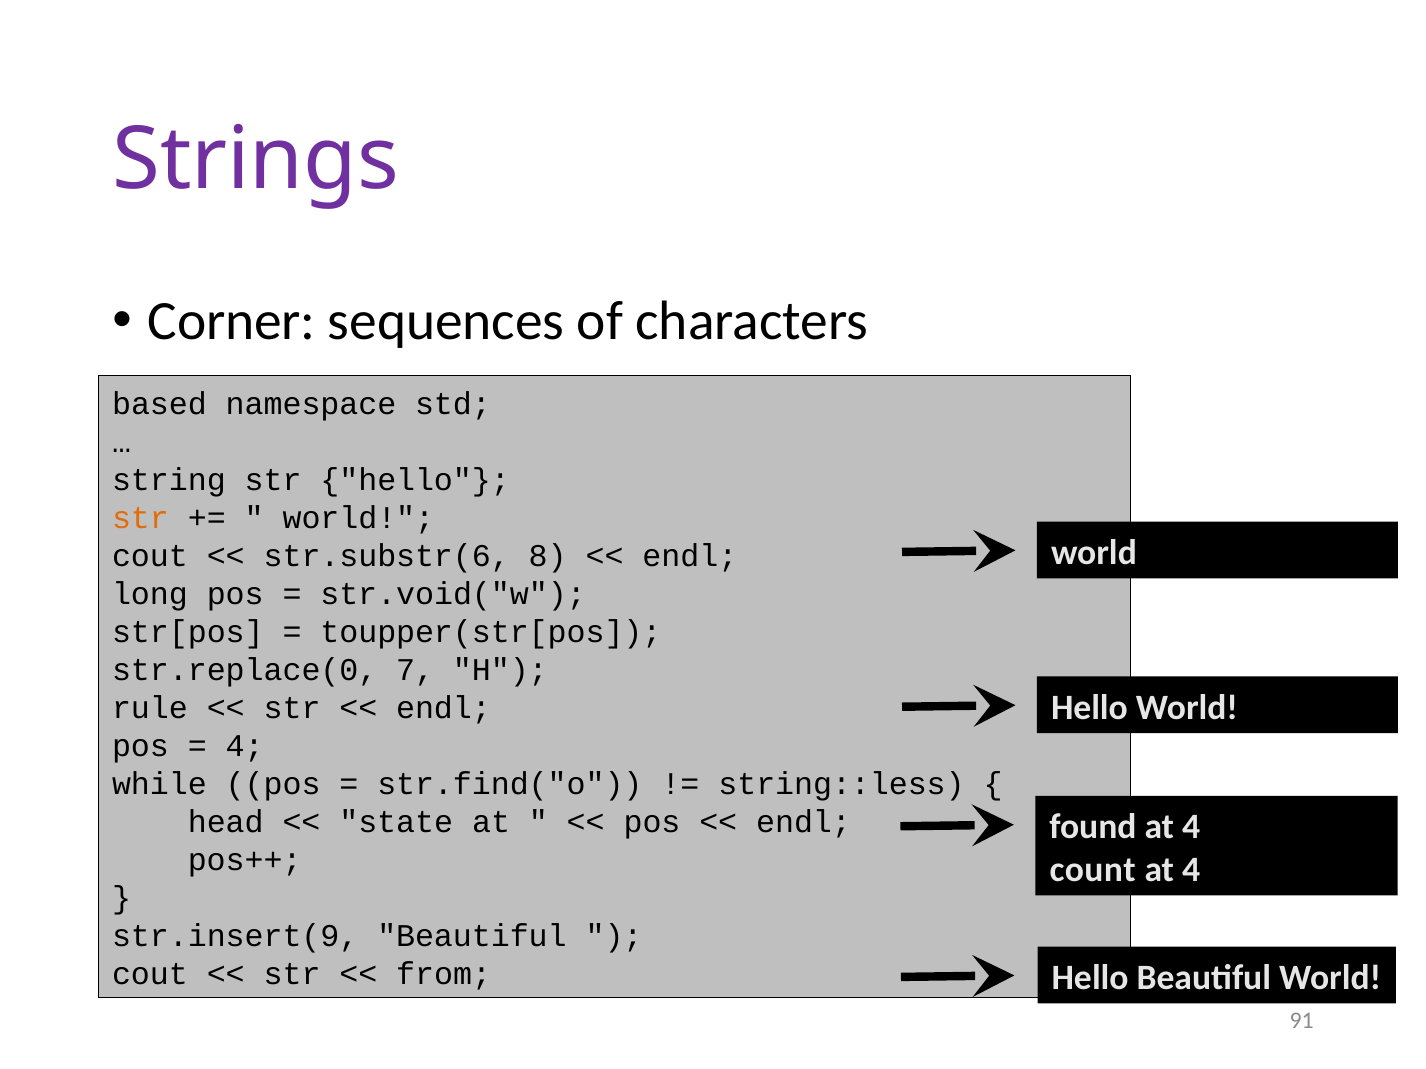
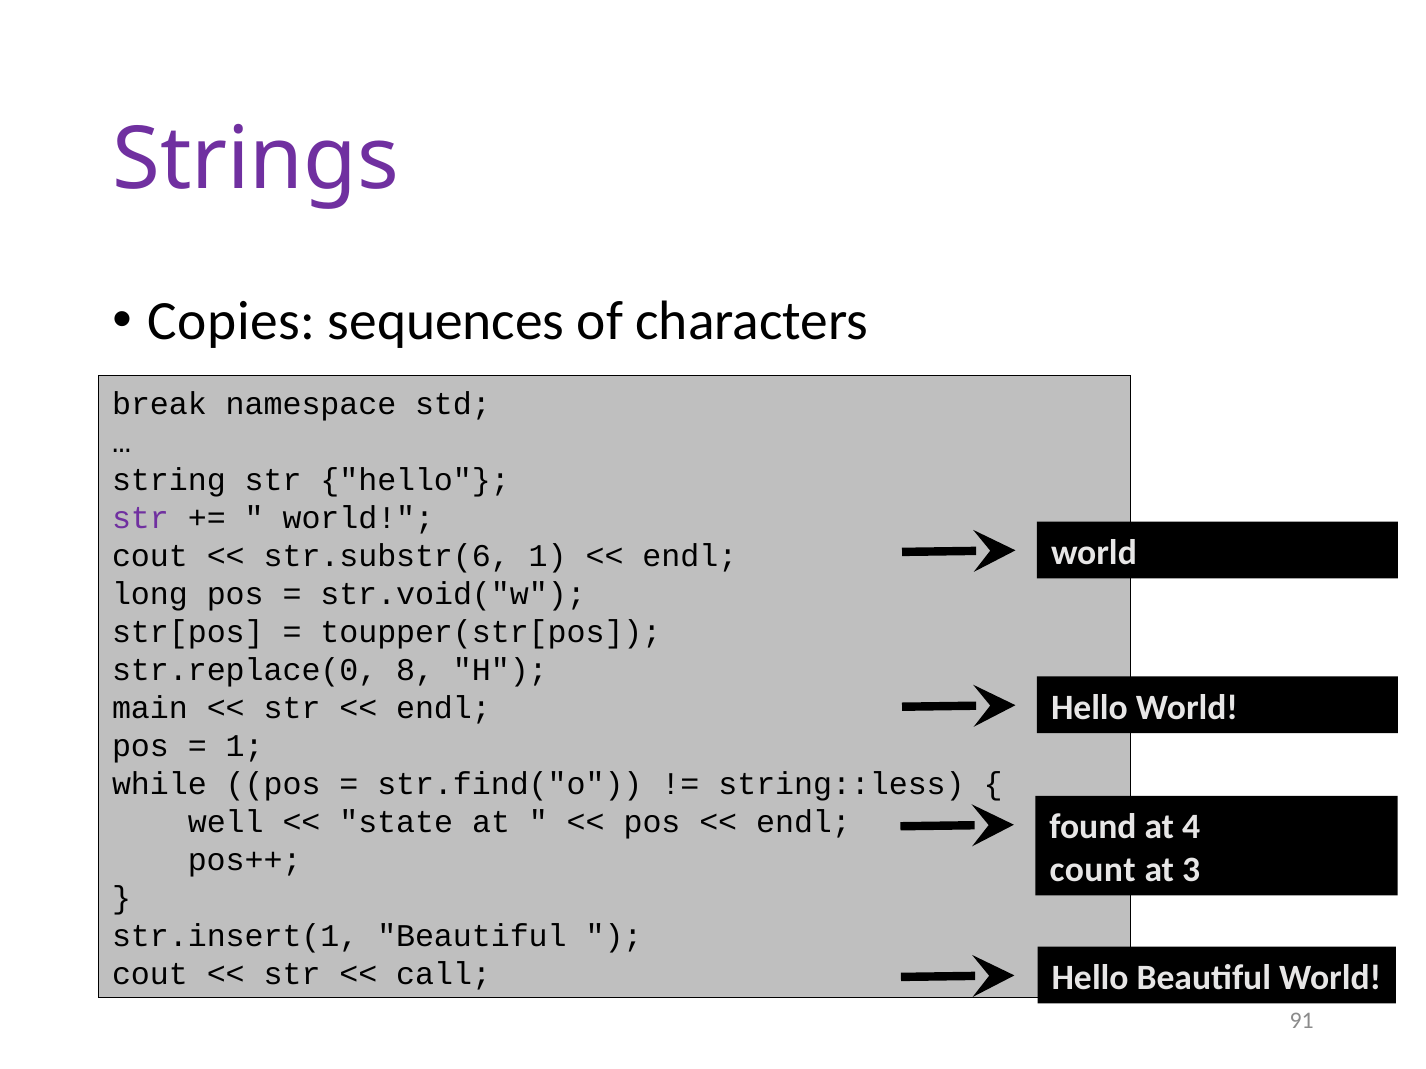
Corner: Corner -> Copies (232, 321)
based: based -> break (159, 404)
str colour: orange -> purple (140, 518)
str.substr(6 8: 8 -> 1 (548, 556)
7: 7 -> 8 (415, 670)
rule: rule -> main (150, 708)
4: 4 -> 1 (245, 746)
head: head -> well (226, 822)
4: 4 -> 3 (1191, 870)
str.insert(9: str.insert(9 -> str.insert(1 (235, 936)
from: from -> call (444, 974)
